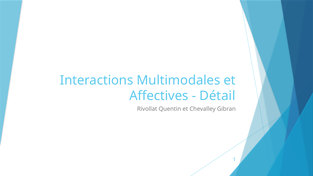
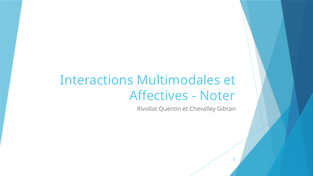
Détail: Détail -> Noter (217, 96)
